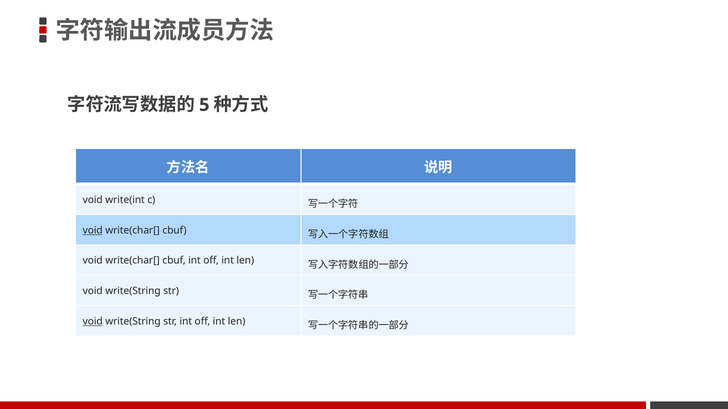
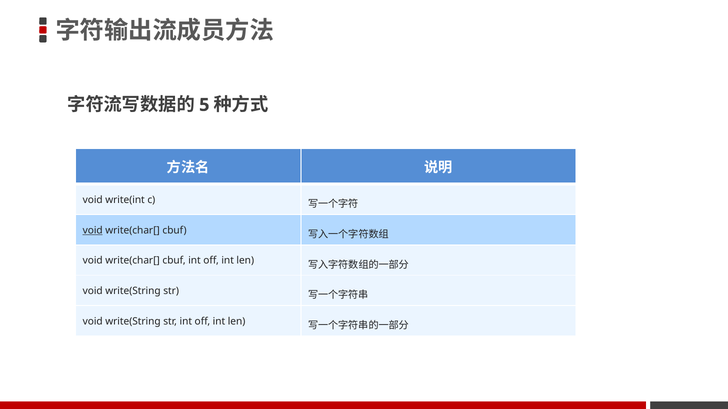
void underline: present -> none (93, 322)
